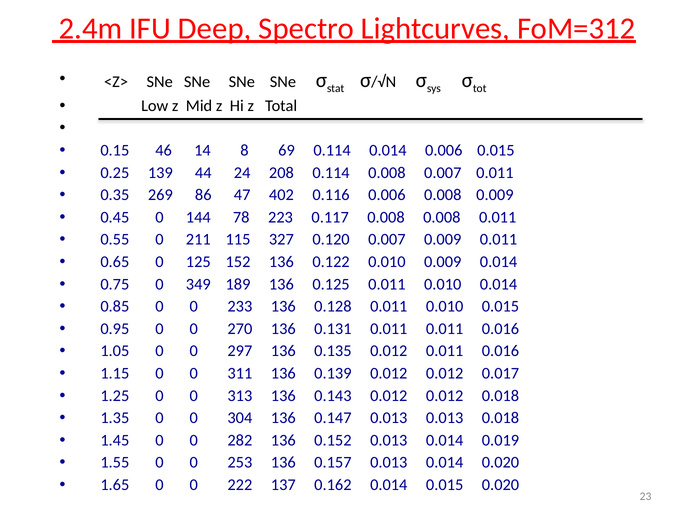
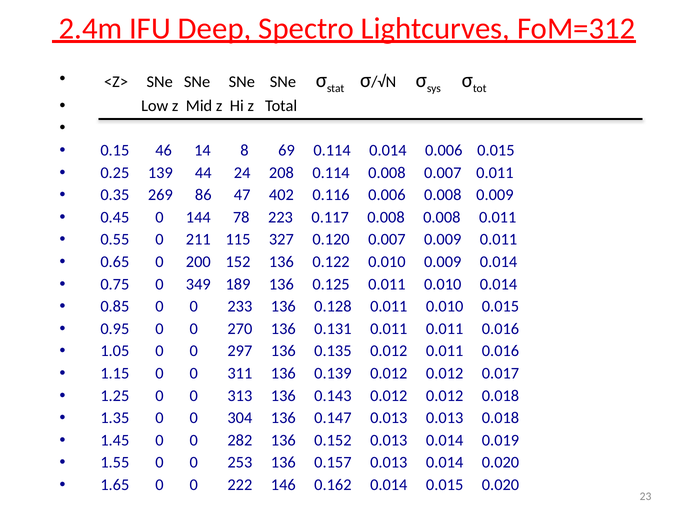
125: 125 -> 200 (198, 262)
137: 137 -> 146 (283, 485)
